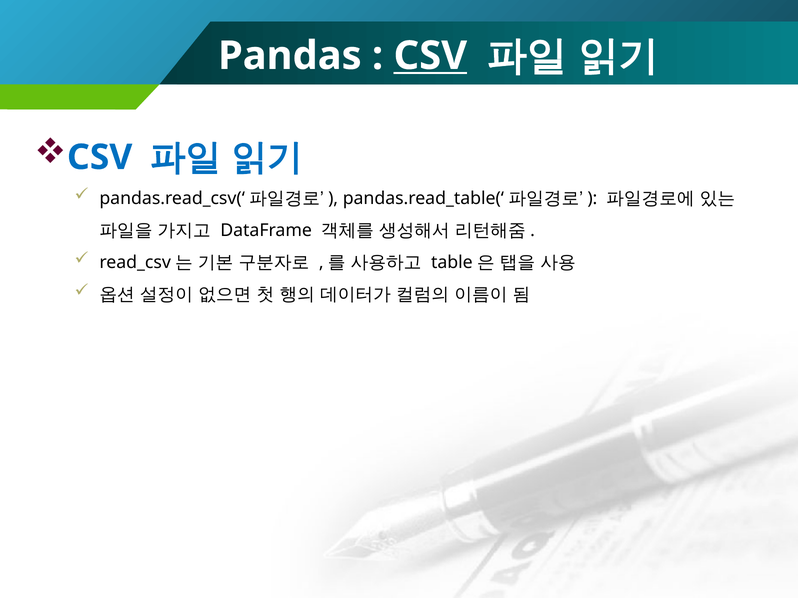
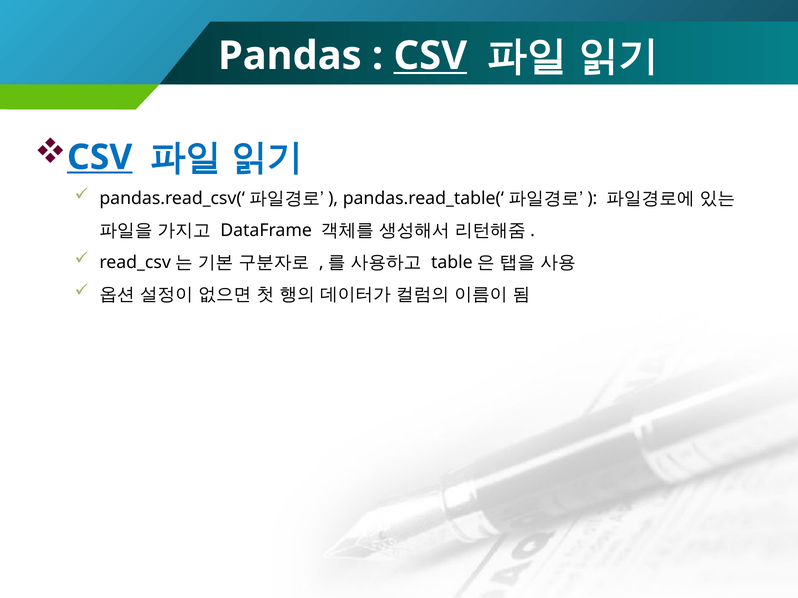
CSV underline: none -> present (100, 157)
